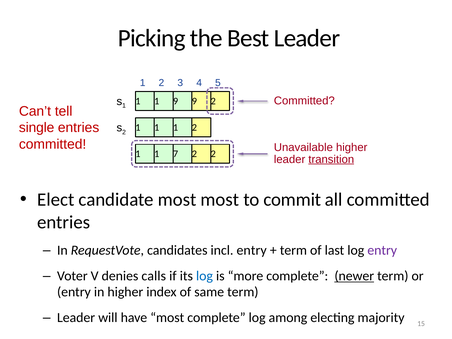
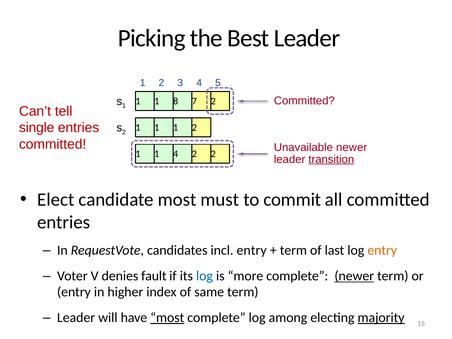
9: 9 -> 8 (176, 101)
9: 9 -> 7 (194, 101)
Unavailable higher: higher -> newer (352, 147)
1 7: 7 -> 4 (176, 154)
most most: most -> must (220, 200)
entry colour: purple -> orange (382, 250)
calls: calls -> fault (154, 276)
most underline: none -> present (167, 318)
majority underline: none -> present (381, 318)
